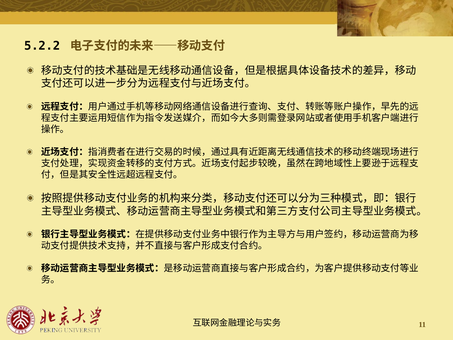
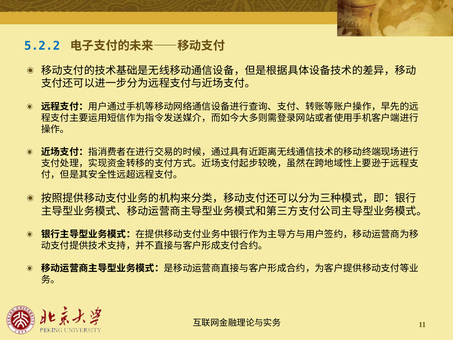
5.2.2 colour: black -> blue (42, 46)
